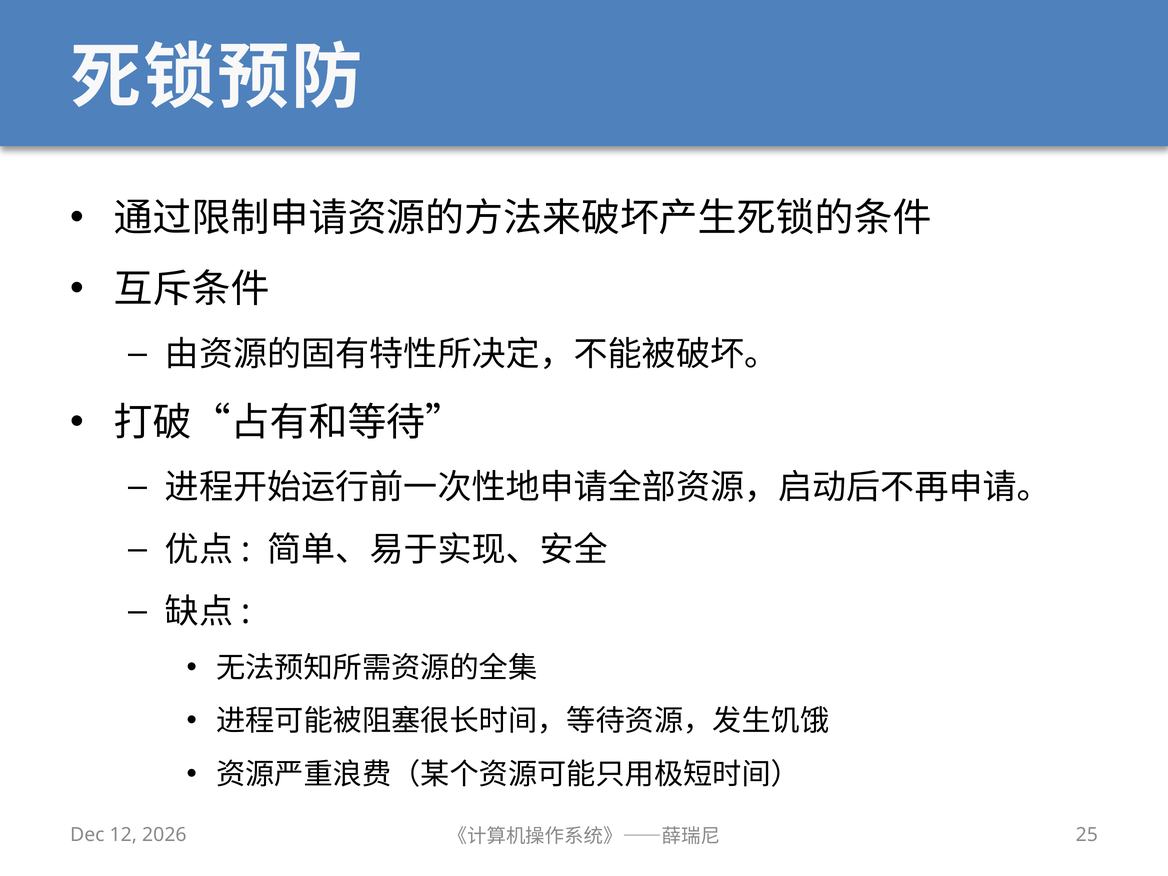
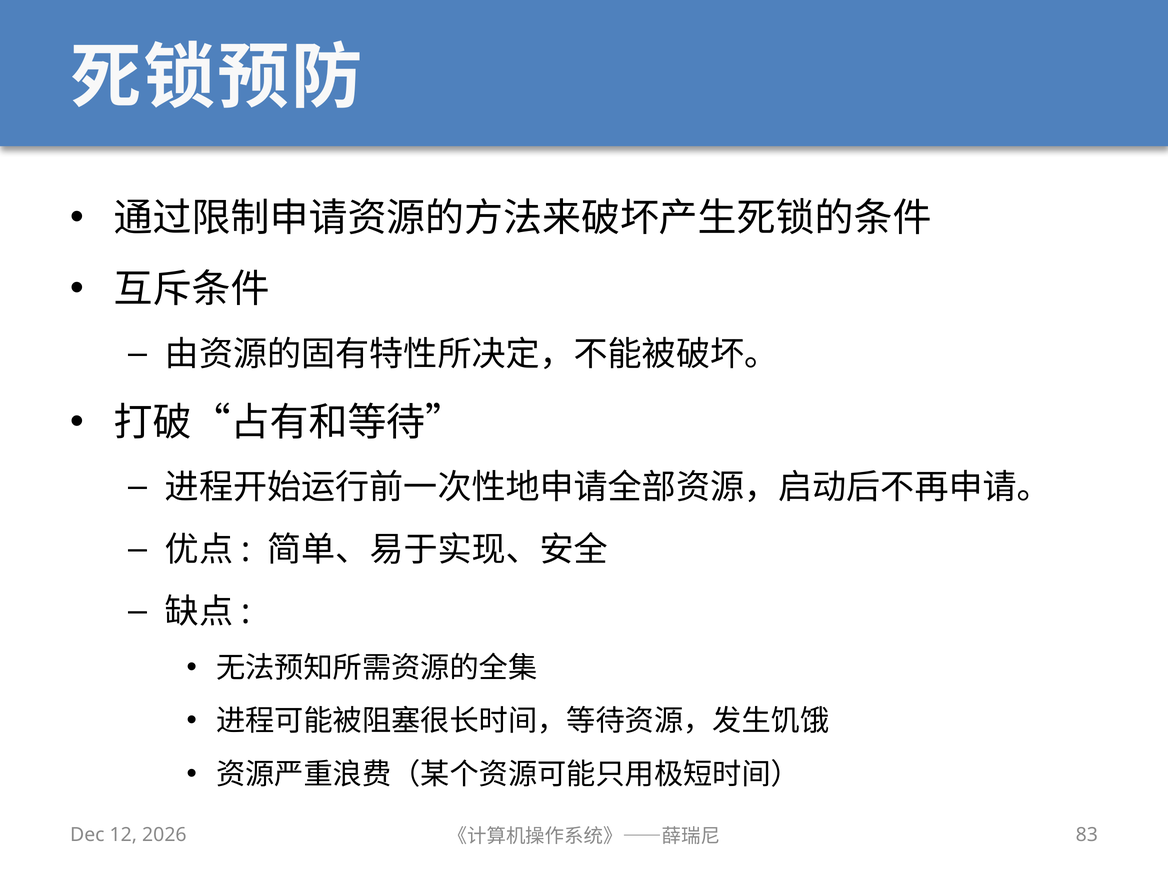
25: 25 -> 83 (1087, 835)
